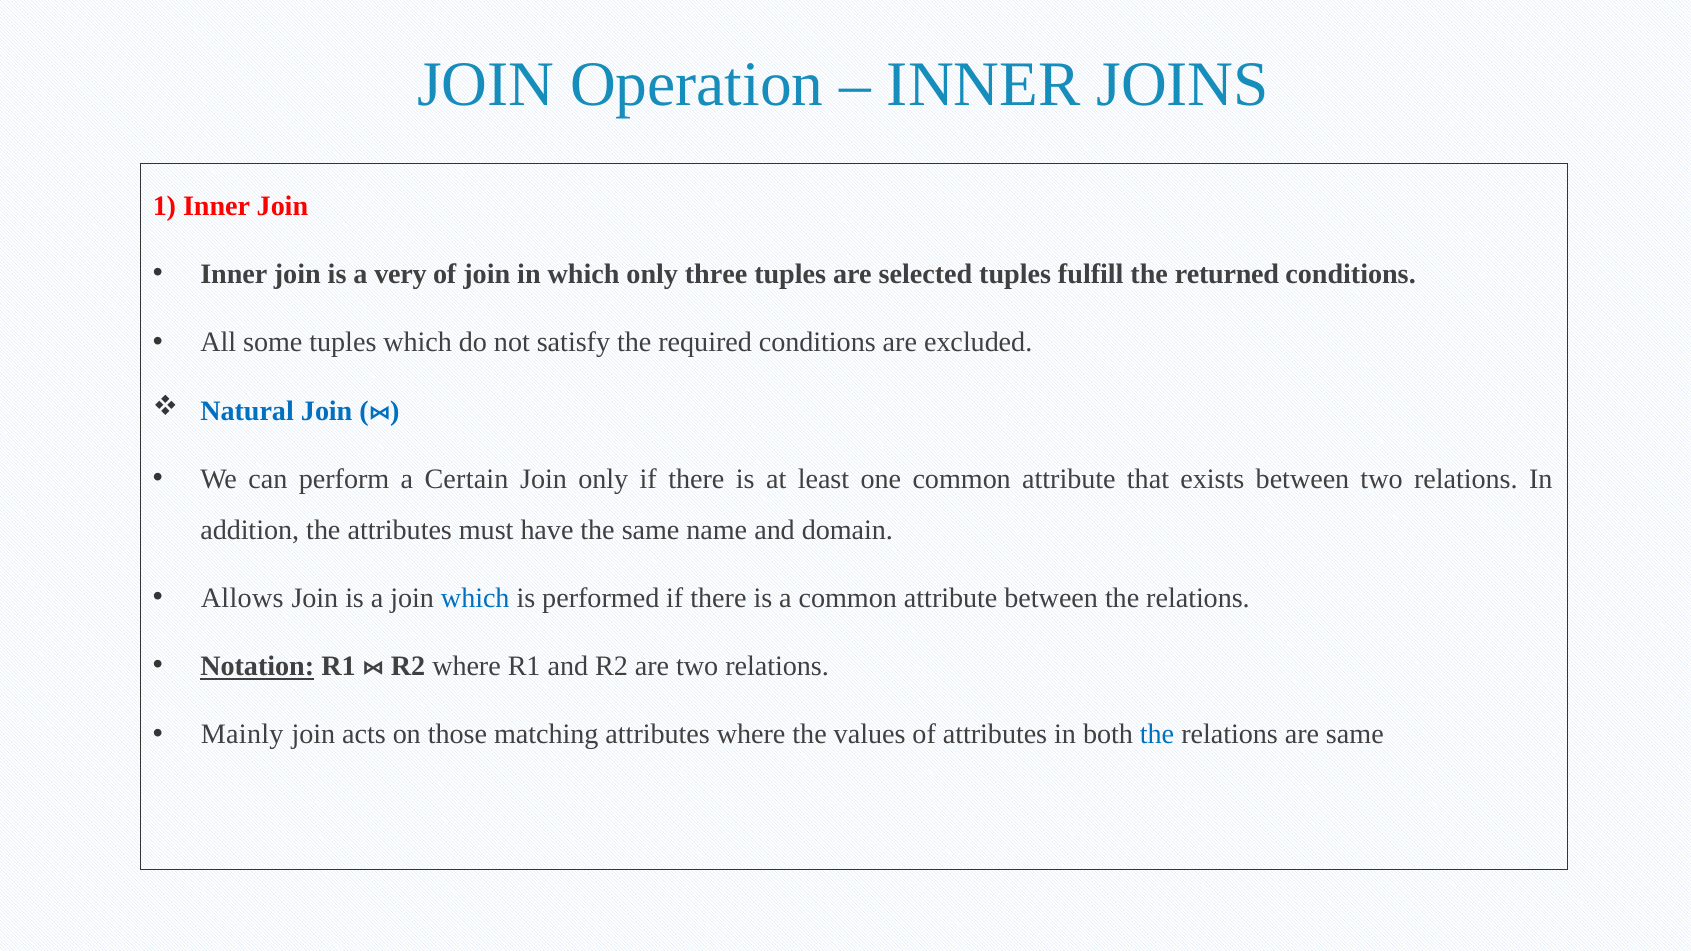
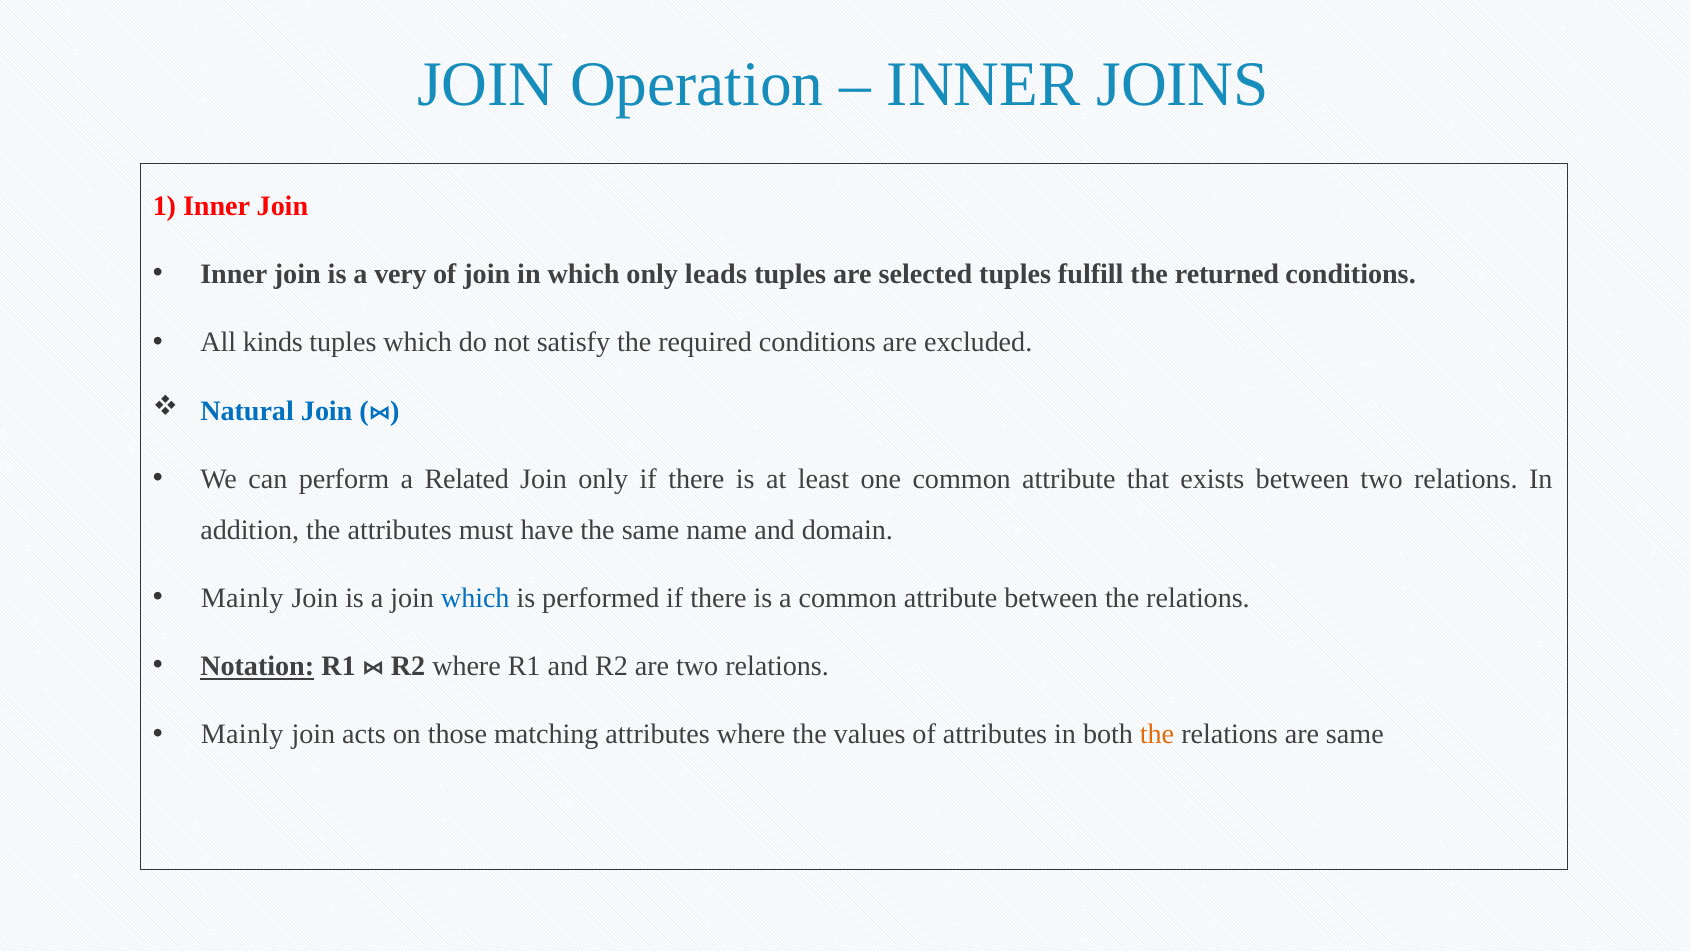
three: three -> leads (716, 274)
some: some -> kinds (273, 343)
Certain: Certain -> Related (467, 479)
Allows: Allows -> Mainly (242, 598)
the colour: blue -> orange (1157, 735)
